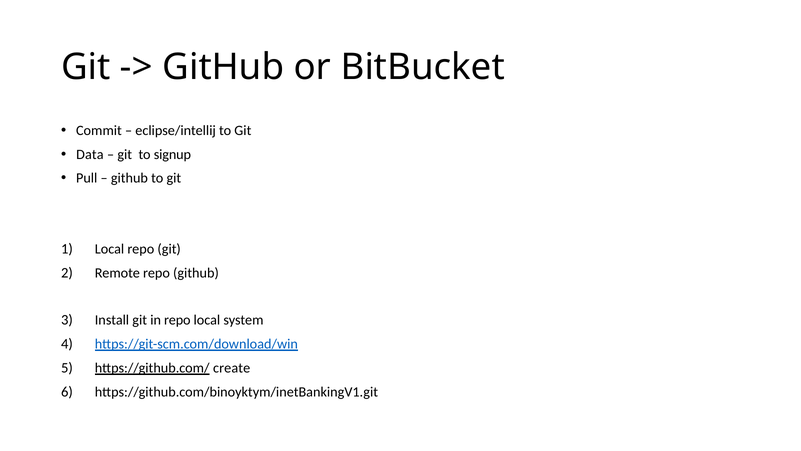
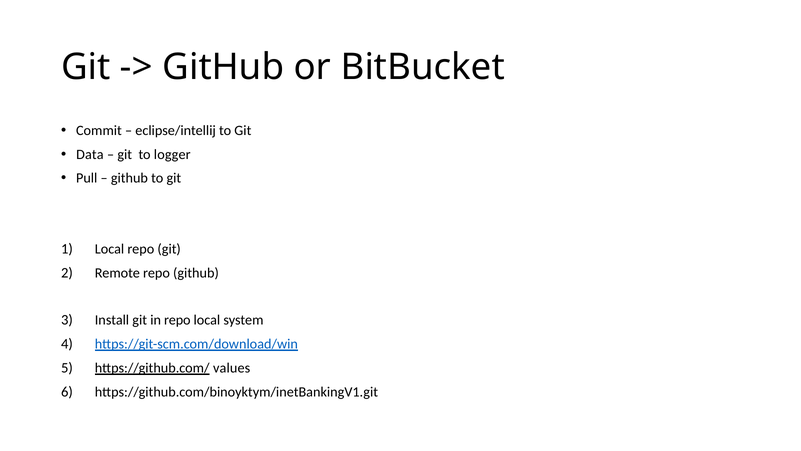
signup: signup -> logger (172, 154)
create: create -> values (232, 368)
